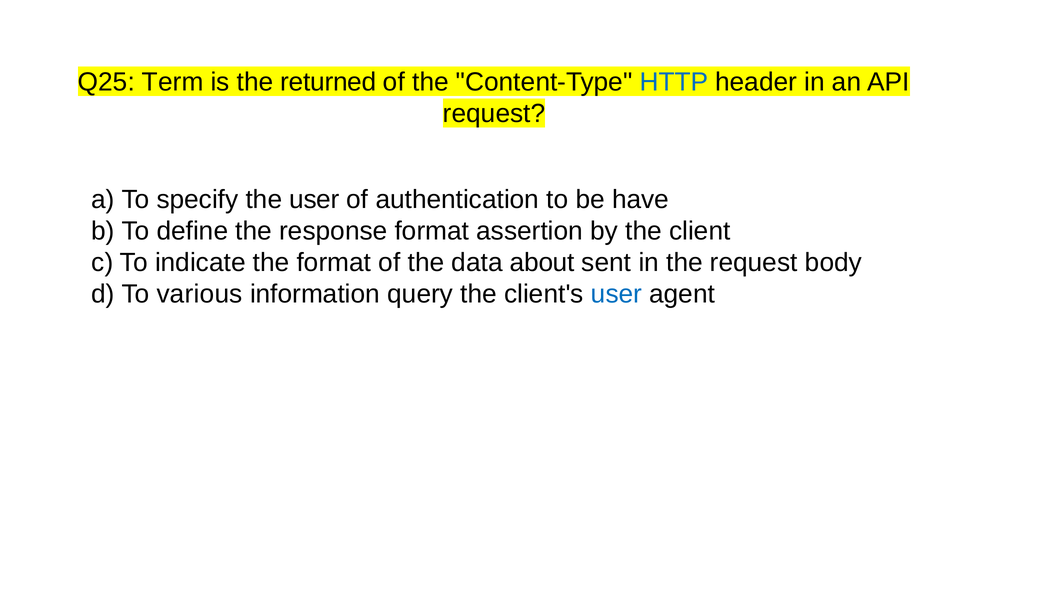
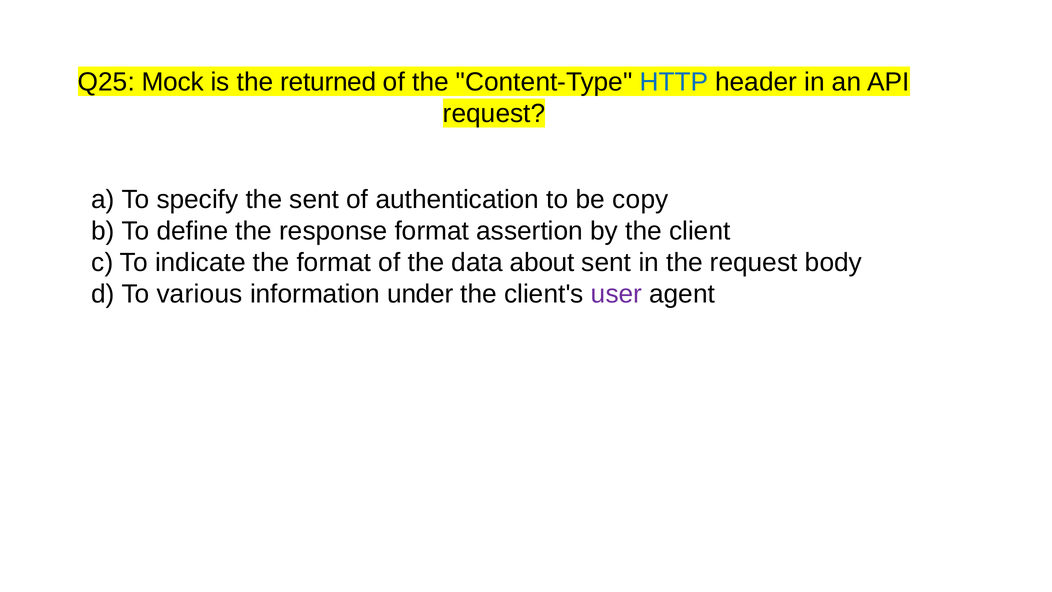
Term: Term -> Mock (173, 82)
the user: user -> sent (314, 199)
have: have -> copy (640, 199)
query: query -> under (420, 294)
user colour: blue -> purple (616, 294)
